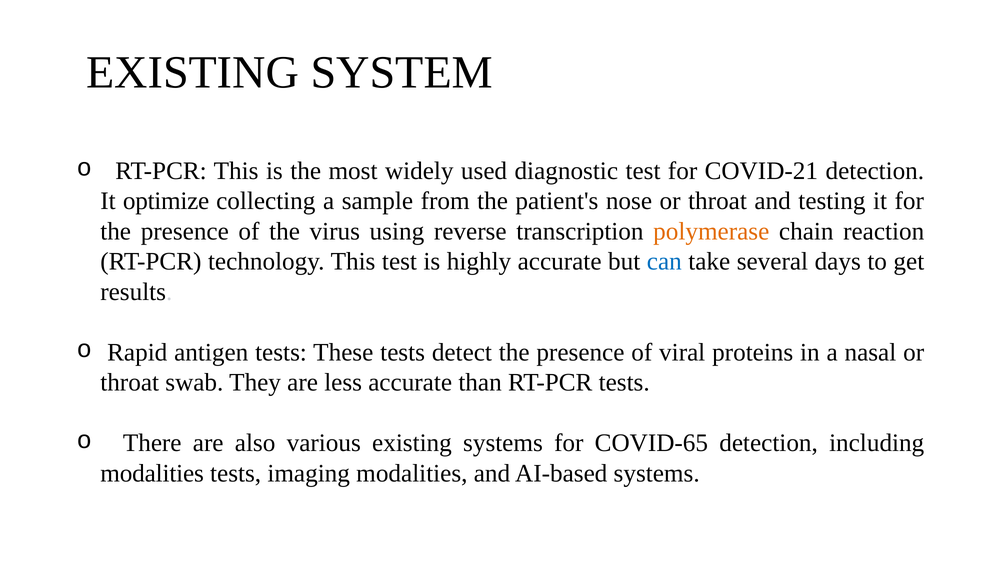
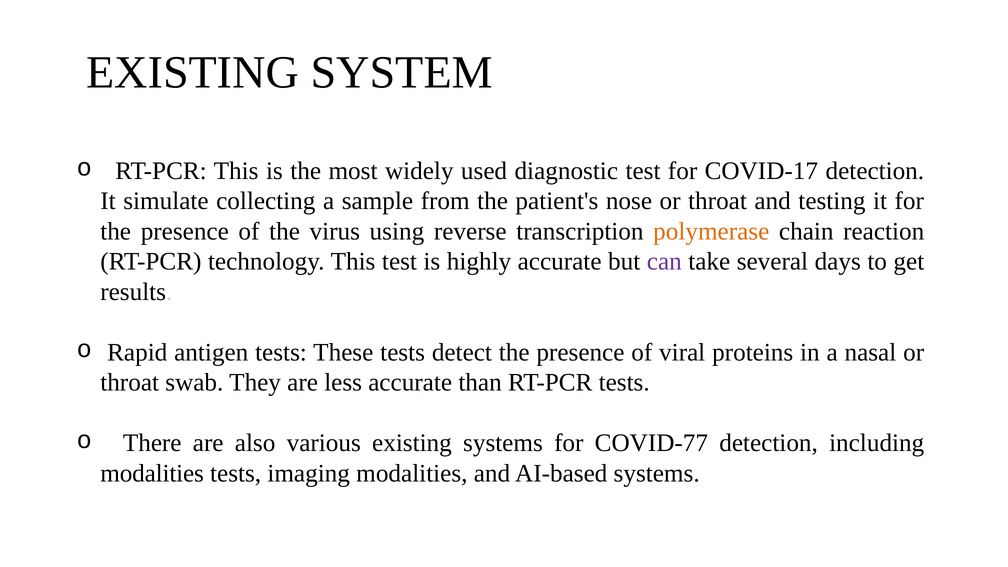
COVID-21: COVID-21 -> COVID-17 (761, 171)
optimize: optimize -> simulate (166, 201)
can colour: blue -> purple (664, 262)
COVID-65: COVID-65 -> COVID-77 (651, 443)
